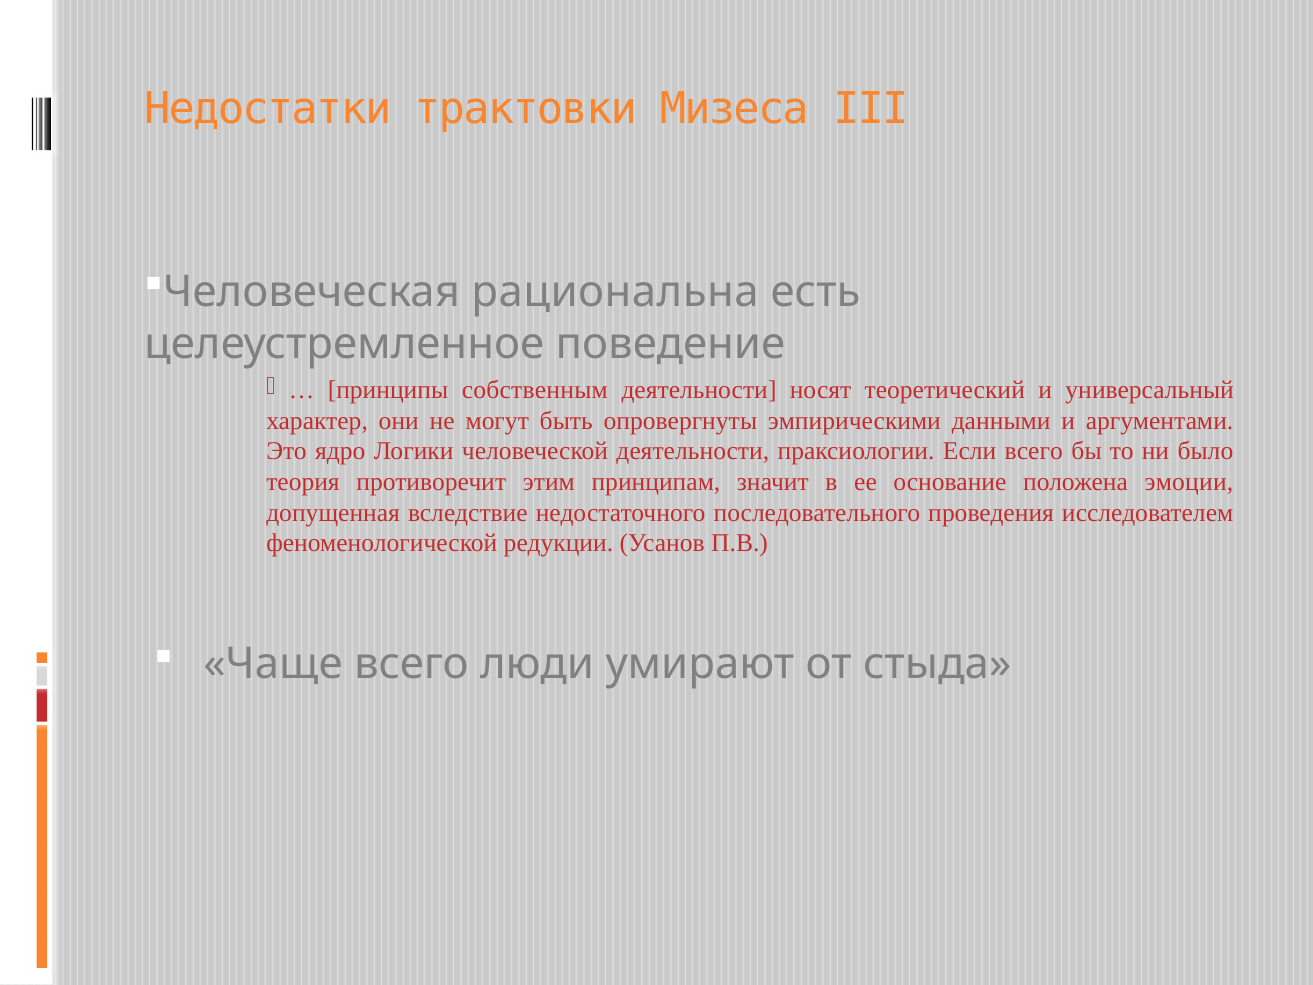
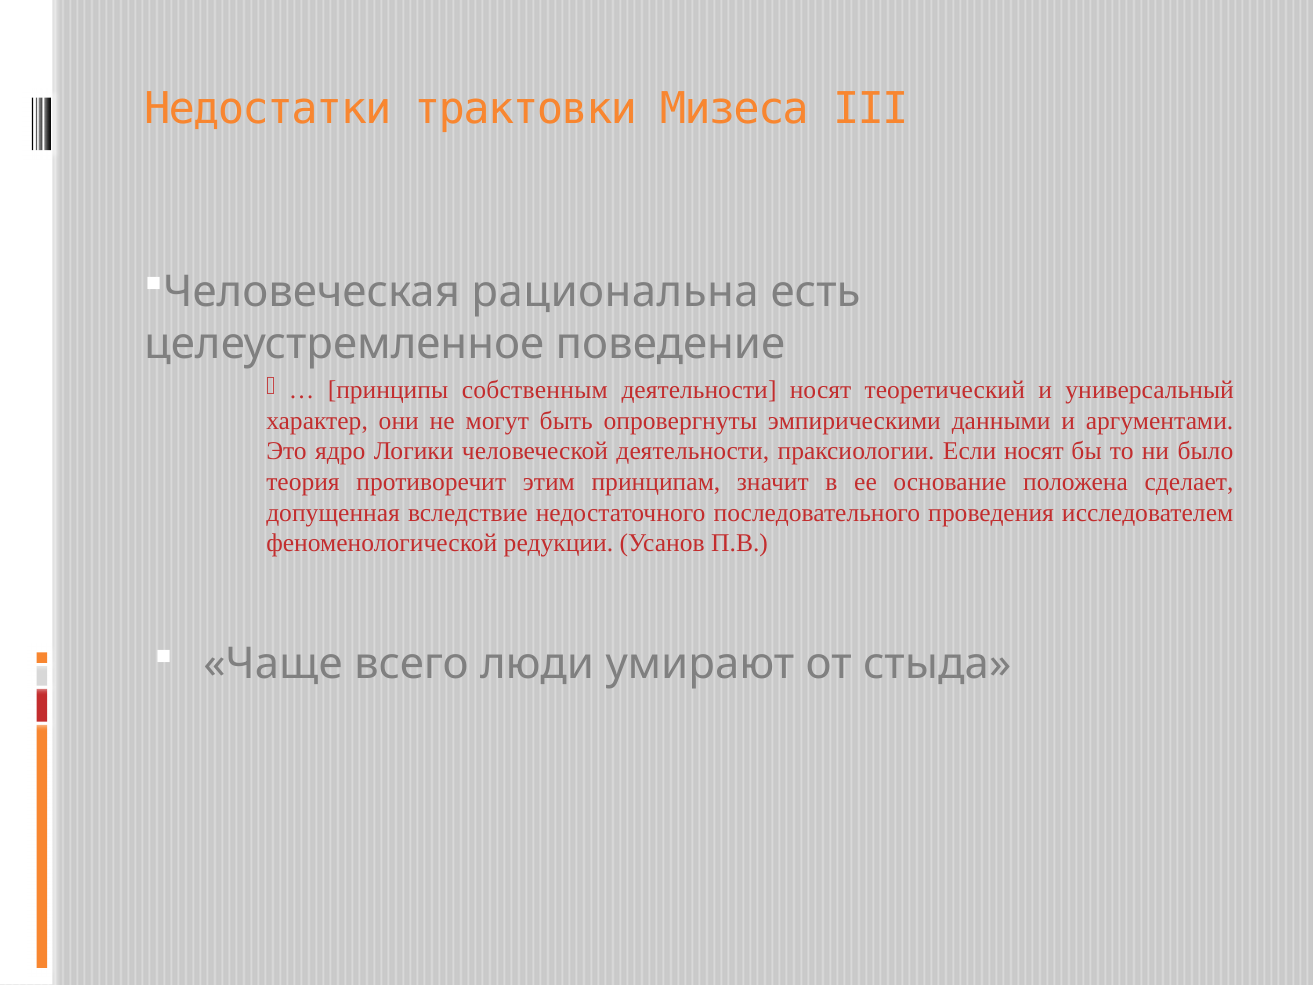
Если всего: всего -> носят (1034, 451)
эмоции: эмоции -> сделает (1189, 482)
